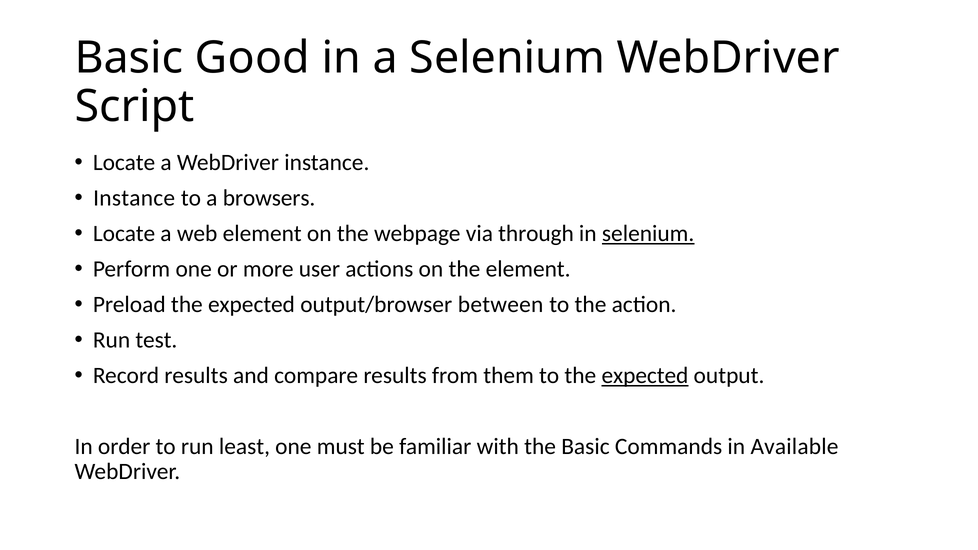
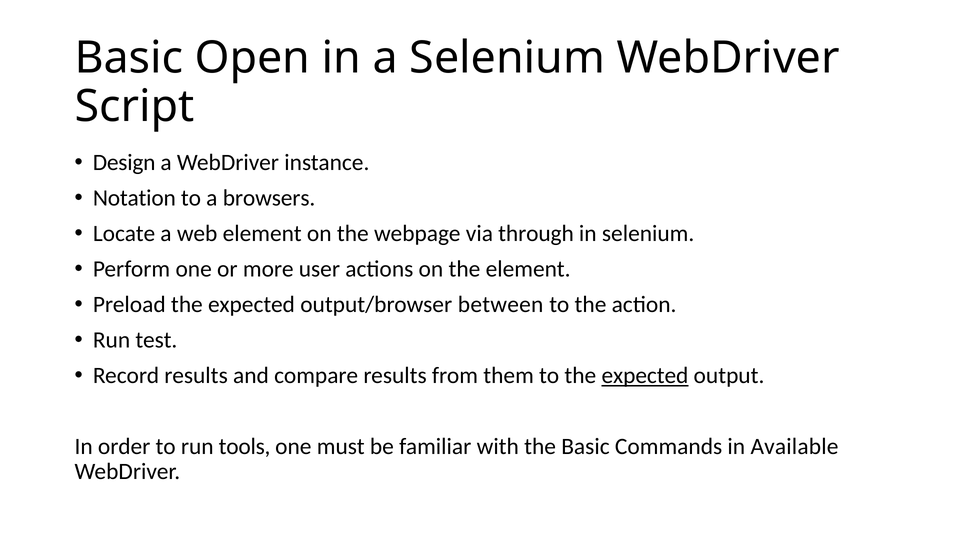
Good: Good -> Open (253, 58)
Locate: Locate -> Design (124, 163)
Instance: Instance -> Notation (134, 198)
selenium underline: present -> none (648, 234)
least: least -> tools (245, 447)
